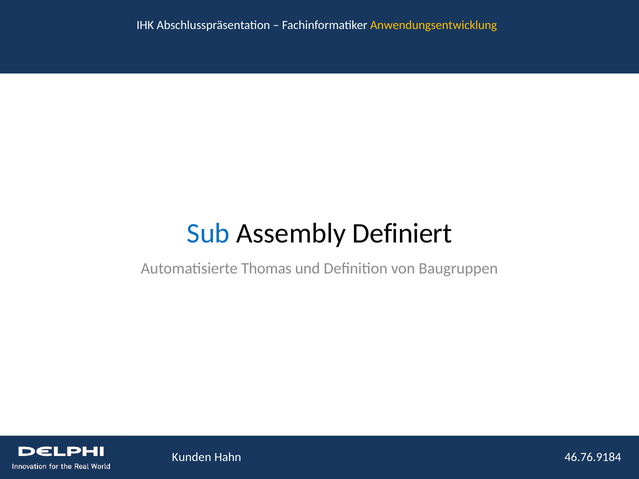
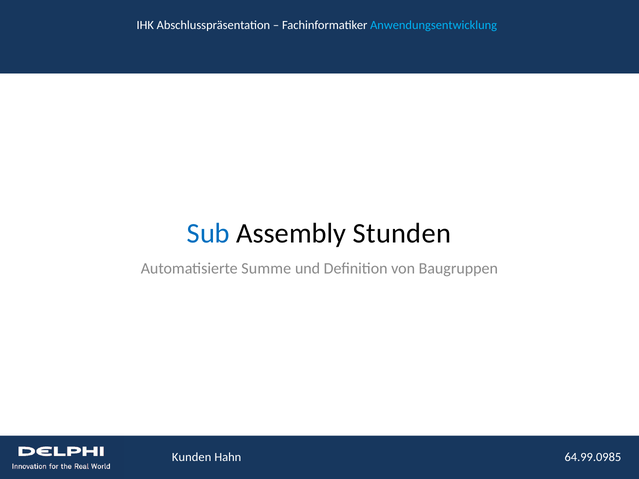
Anwendungsentwicklung colour: yellow -> light blue (434, 25)
Definiert: Definiert -> Stunden (402, 233)
Thomas: Thomas -> Summe (266, 269)
46.76.9184: 46.76.9184 -> 64.99.0985 (593, 458)
